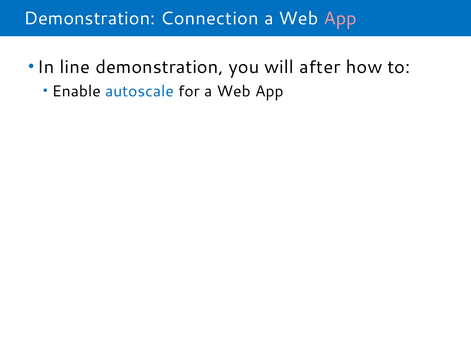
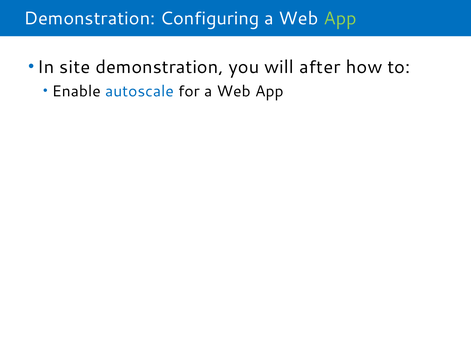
Connection: Connection -> Configuring (210, 19)
App colour: pink -> light green (340, 19)
line: line -> site (75, 67)
